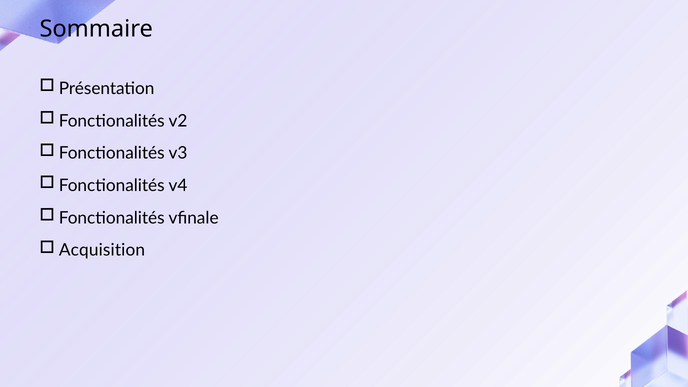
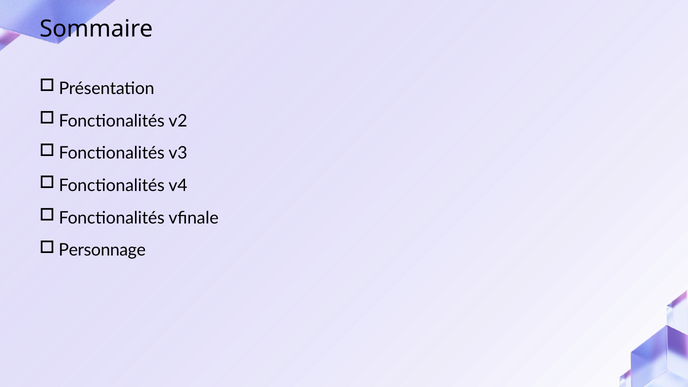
Acquisition: Acquisition -> Personnage (102, 250)
